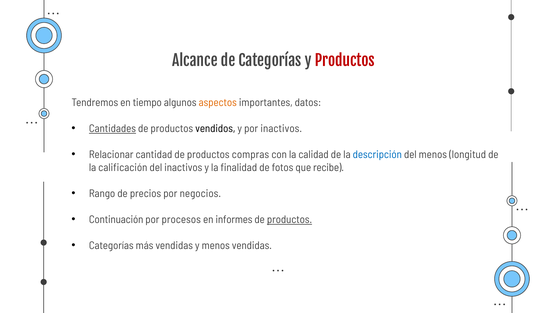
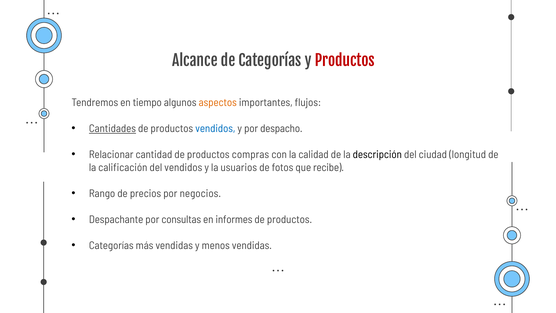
datos: datos -> flujos (308, 103)
vendidos colour: black -> blue (215, 129)
por inactivos: inactivos -> despacho (281, 129)
descripción colour: blue -> black (377, 154)
del menos: menos -> ciudad (433, 154)
del inactivos: inactivos -> vendidos (183, 167)
finalidad: finalidad -> usuarios (239, 167)
Continuación: Continuación -> Despachante (116, 219)
procesos: procesos -> consultas (181, 219)
productos underline: present -> none (289, 219)
